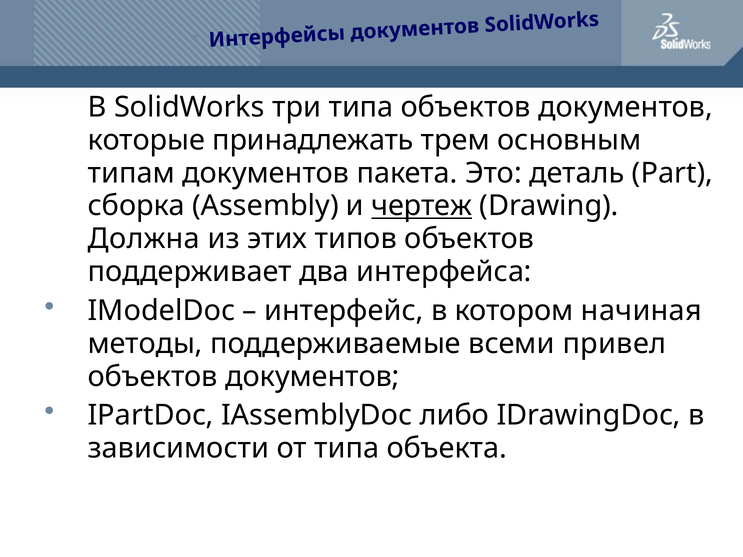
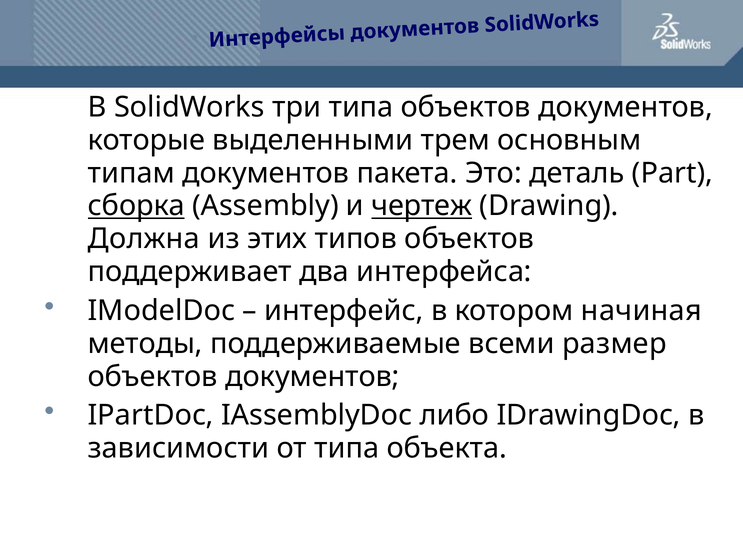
принадлежать: принадлежать -> выделенными (313, 140)
сборка underline: none -> present (136, 206)
привел: привел -> размер (614, 344)
